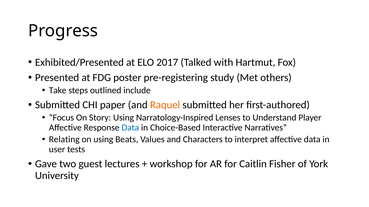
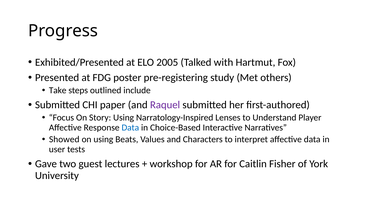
2017: 2017 -> 2005 (167, 62)
Raquel colour: orange -> purple (165, 105)
Relating: Relating -> Showed (64, 140)
